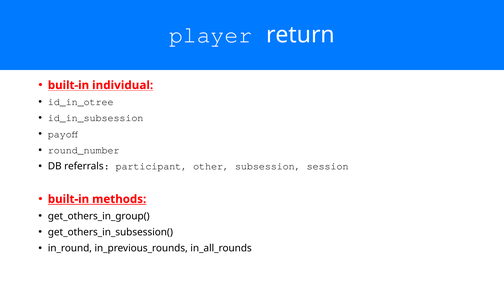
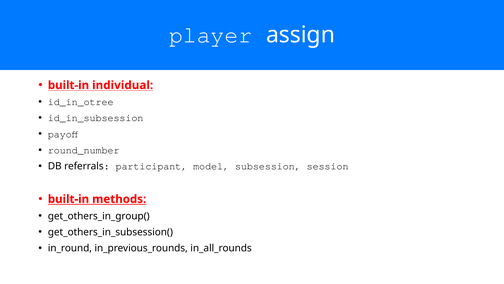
return: return -> assign (301, 35)
other: other -> model (211, 166)
